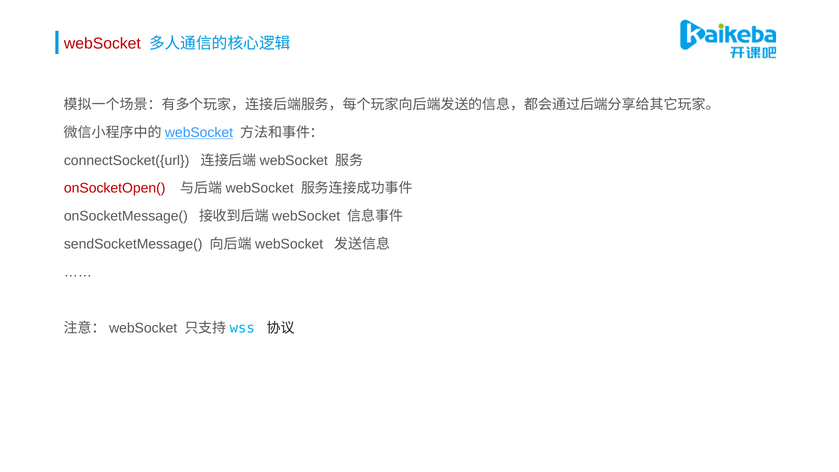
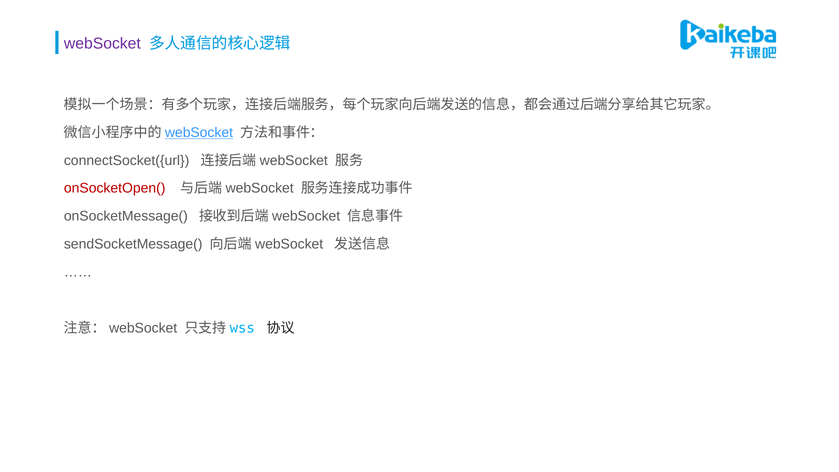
webSocket colour: red -> purple (102, 43)
